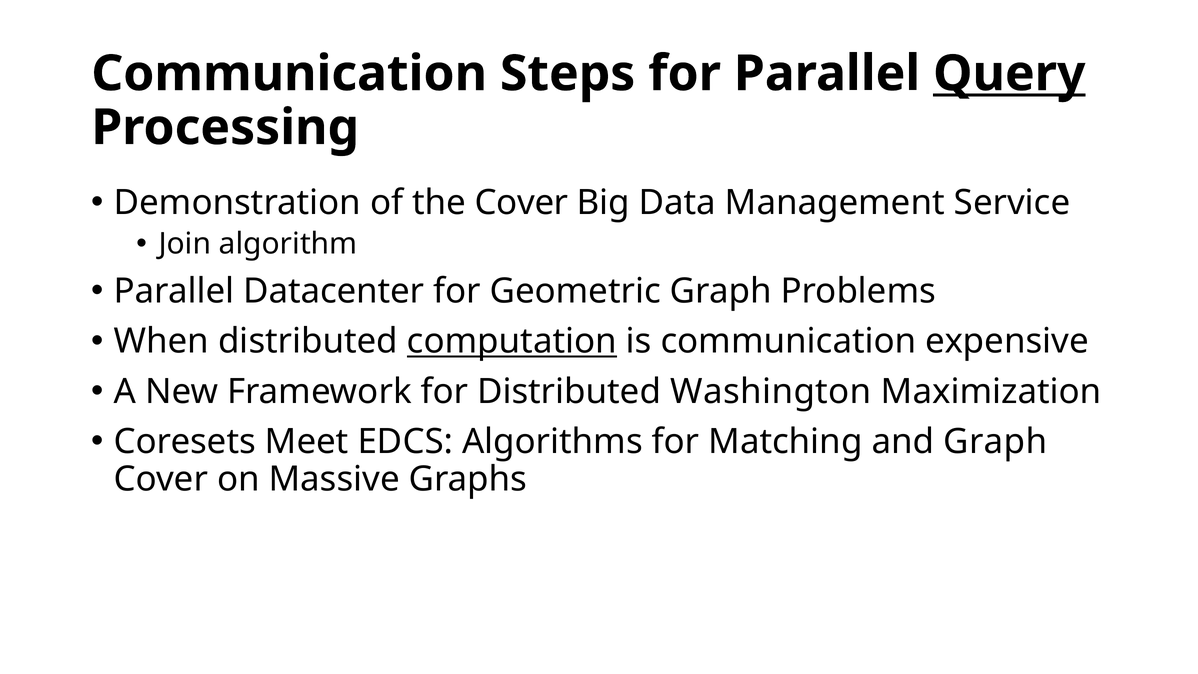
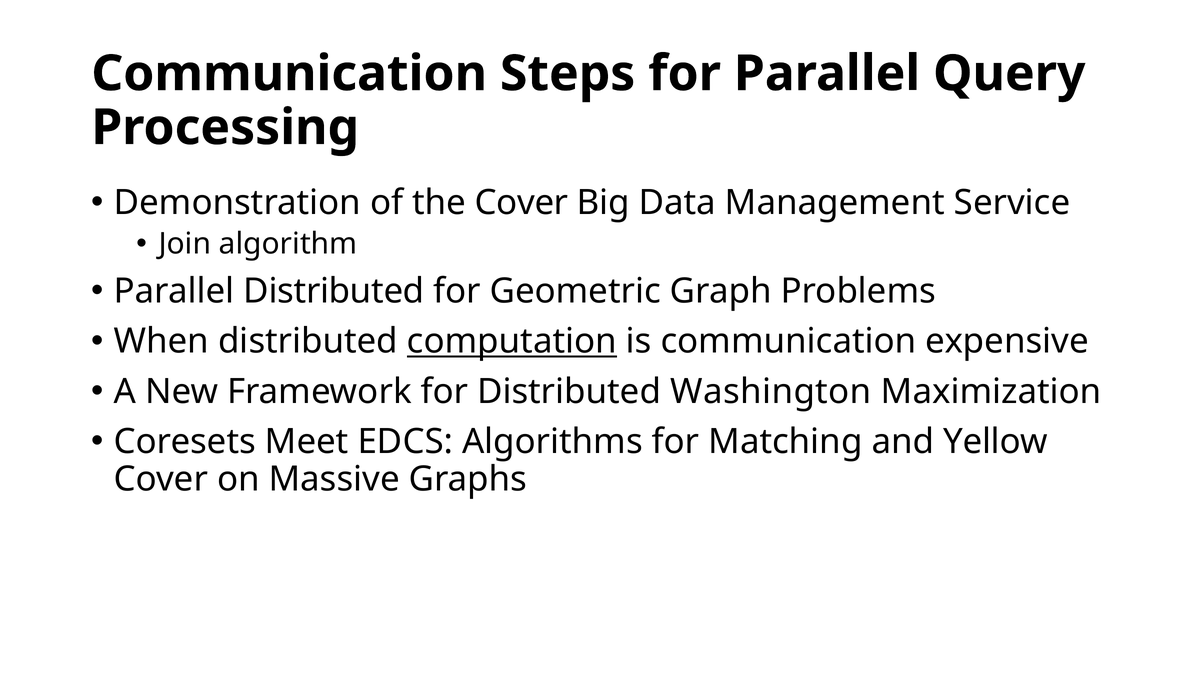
Query underline: present -> none (1009, 74)
Parallel Datacenter: Datacenter -> Distributed (334, 291)
and Graph: Graph -> Yellow (996, 442)
